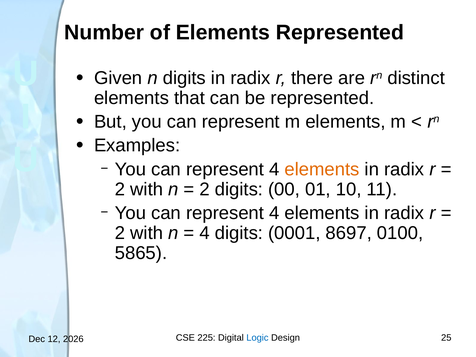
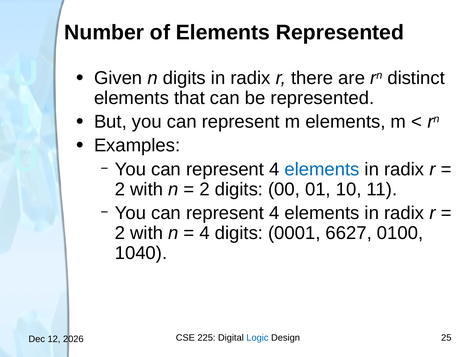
elements colour: orange -> blue (322, 169)
8697: 8697 -> 6627 (349, 233)
5865: 5865 -> 1040 (141, 253)
